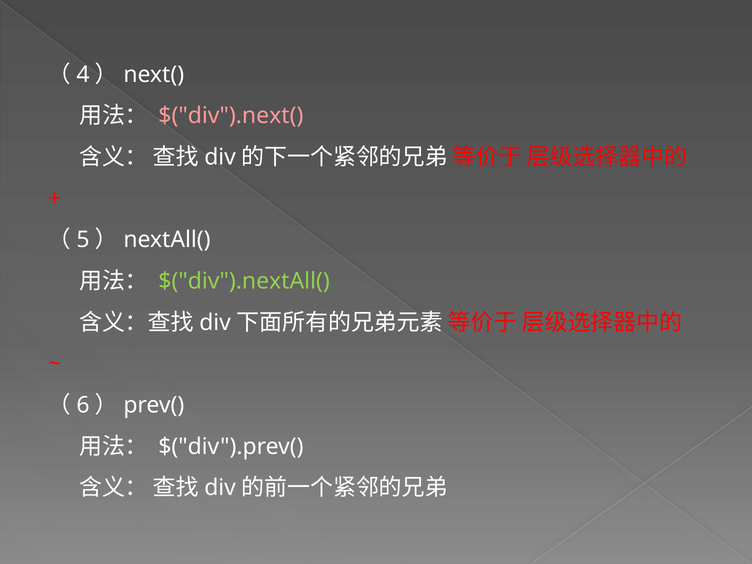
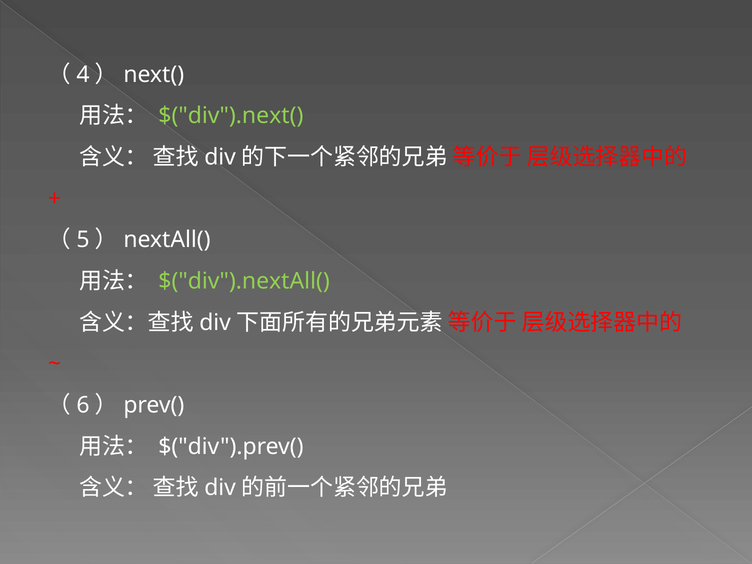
$("div").next( colour: pink -> light green (231, 116)
